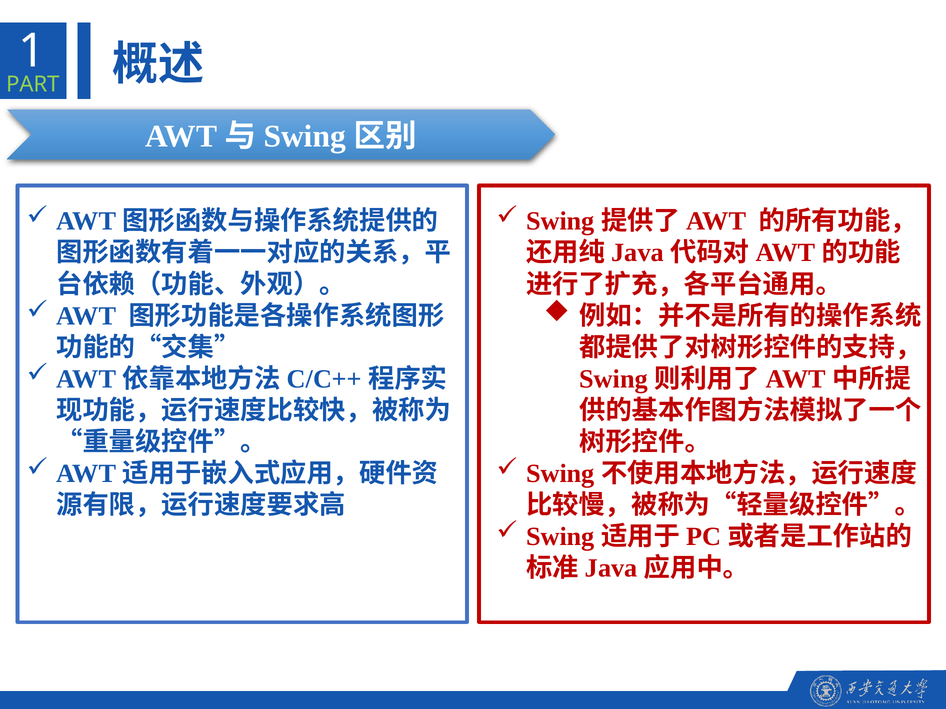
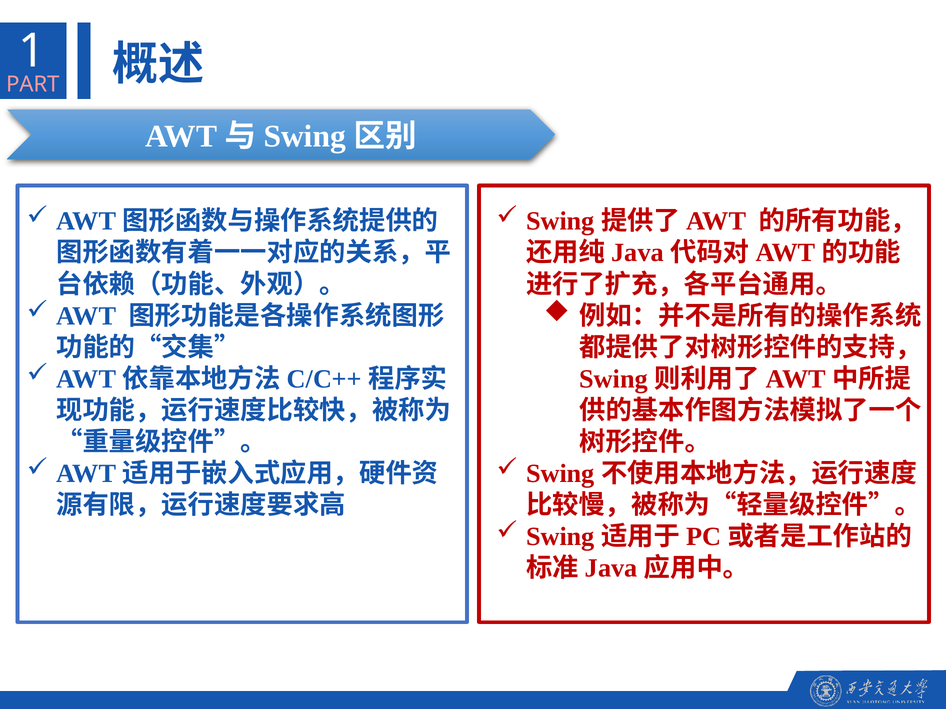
PART colour: light green -> pink (33, 84)
